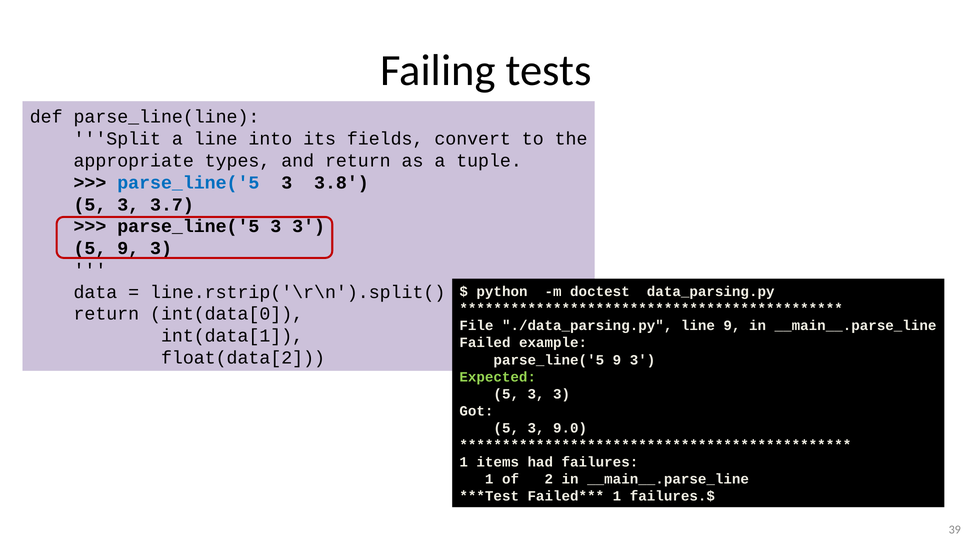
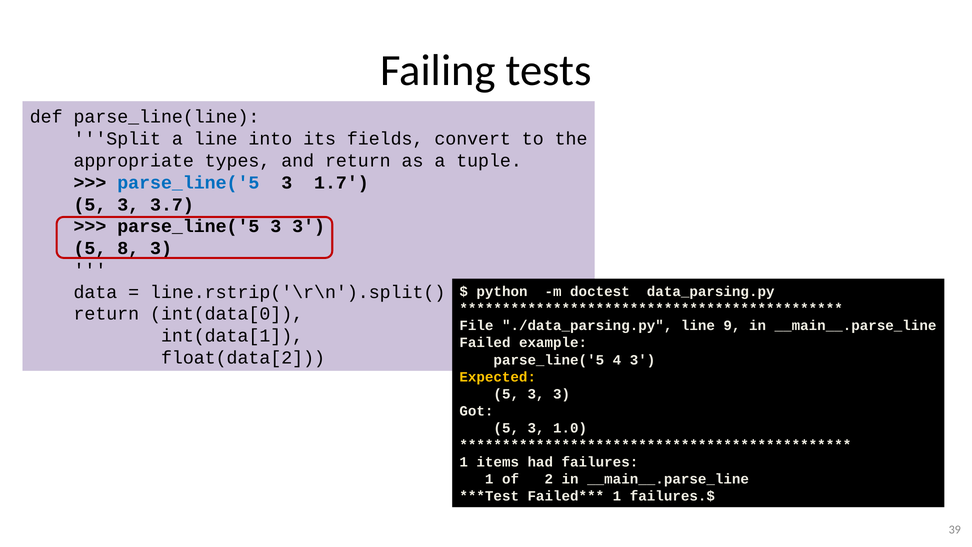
3.8: 3.8 -> 1.7 (341, 183)
5 9: 9 -> 8 (128, 248)
parse_line('5 9: 9 -> 4 (617, 360)
Expected colour: light green -> yellow (498, 377)
9.0: 9.0 -> 1.0 (570, 428)
